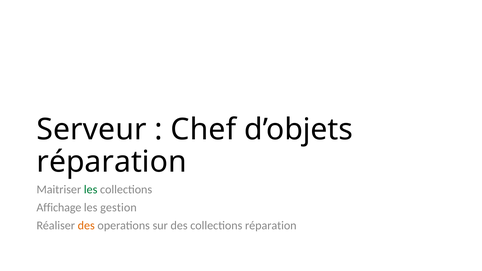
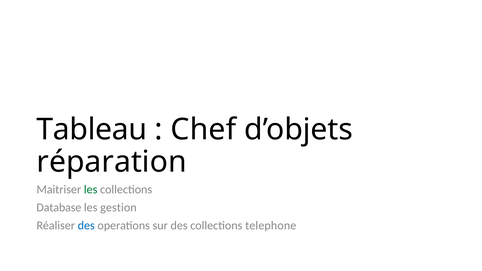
Serveur: Serveur -> Tableau (92, 130)
Affichage: Affichage -> Database (59, 208)
des colour: orange -> blue (86, 226)
collections réparation: réparation -> telephone (271, 226)
